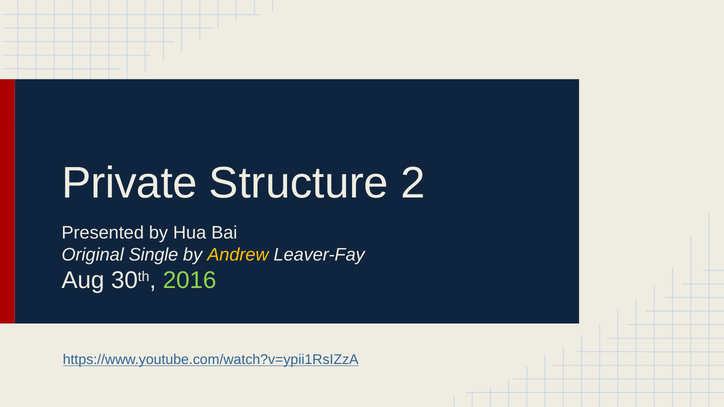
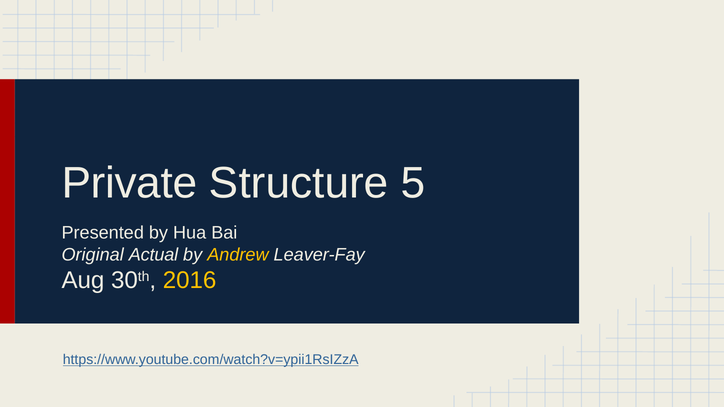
2: 2 -> 5 (413, 183)
Single: Single -> Actual (154, 255)
2016 colour: light green -> yellow (190, 281)
